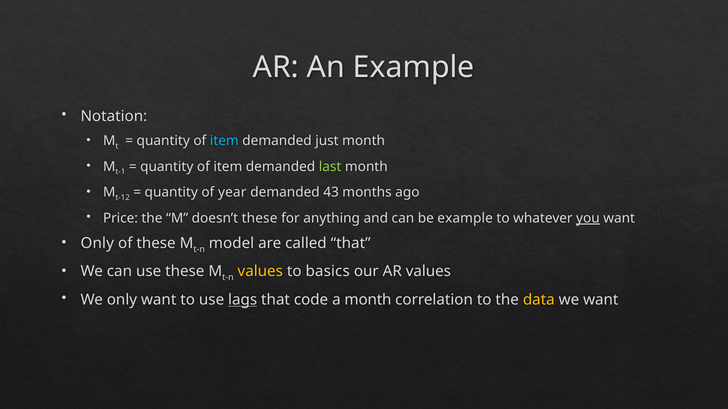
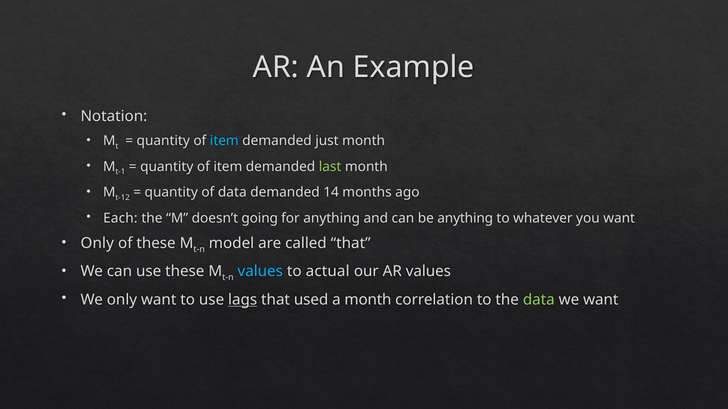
of year: year -> data (232, 193)
43: 43 -> 14 (331, 193)
Price: Price -> Each (120, 219)
doesn’t these: these -> going (260, 219)
be example: example -> anything (465, 219)
you underline: present -> none (588, 219)
values colour: yellow -> light blue (260, 272)
basics: basics -> actual (328, 272)
code: code -> used (311, 300)
data colour: yellow -> light green (539, 300)
